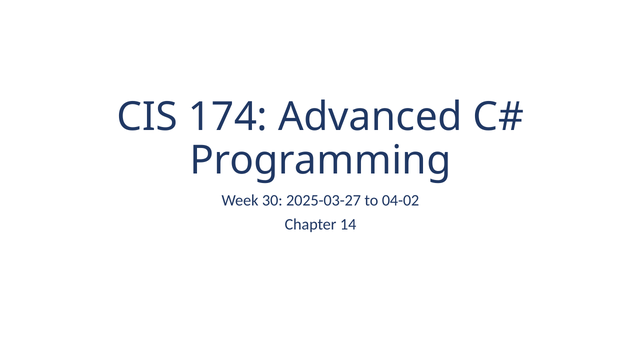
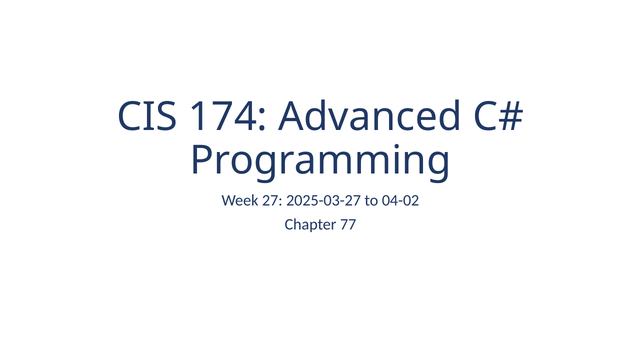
30: 30 -> 27 (272, 200)
14: 14 -> 77 (348, 224)
